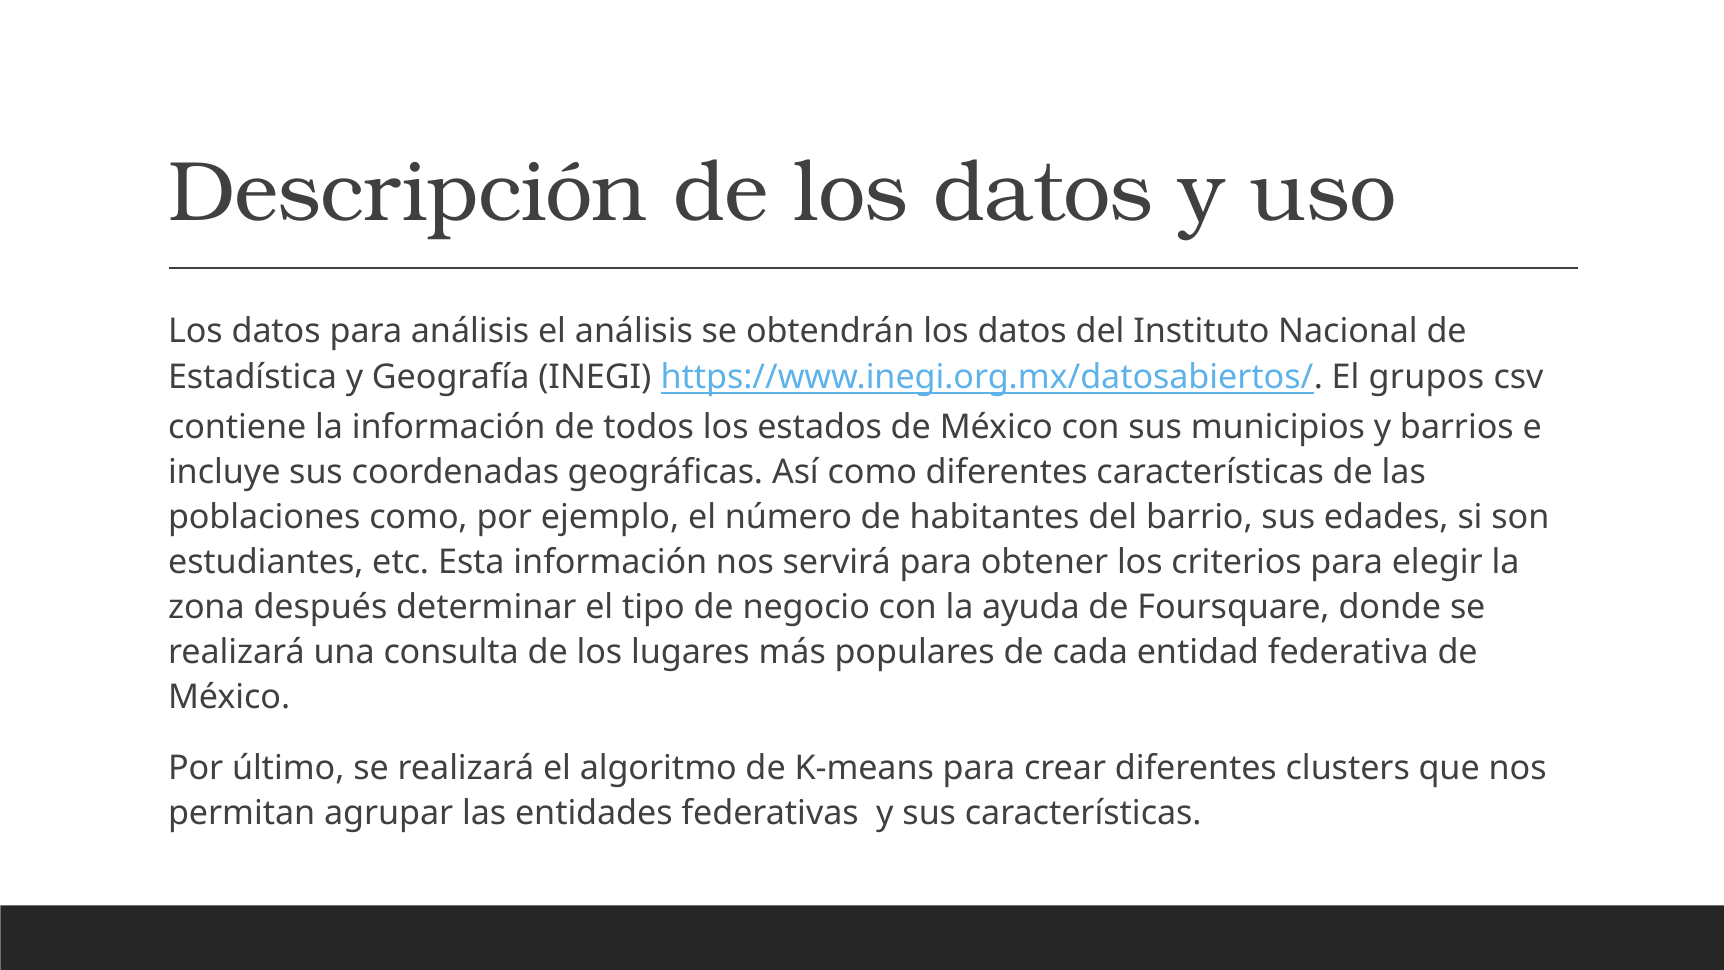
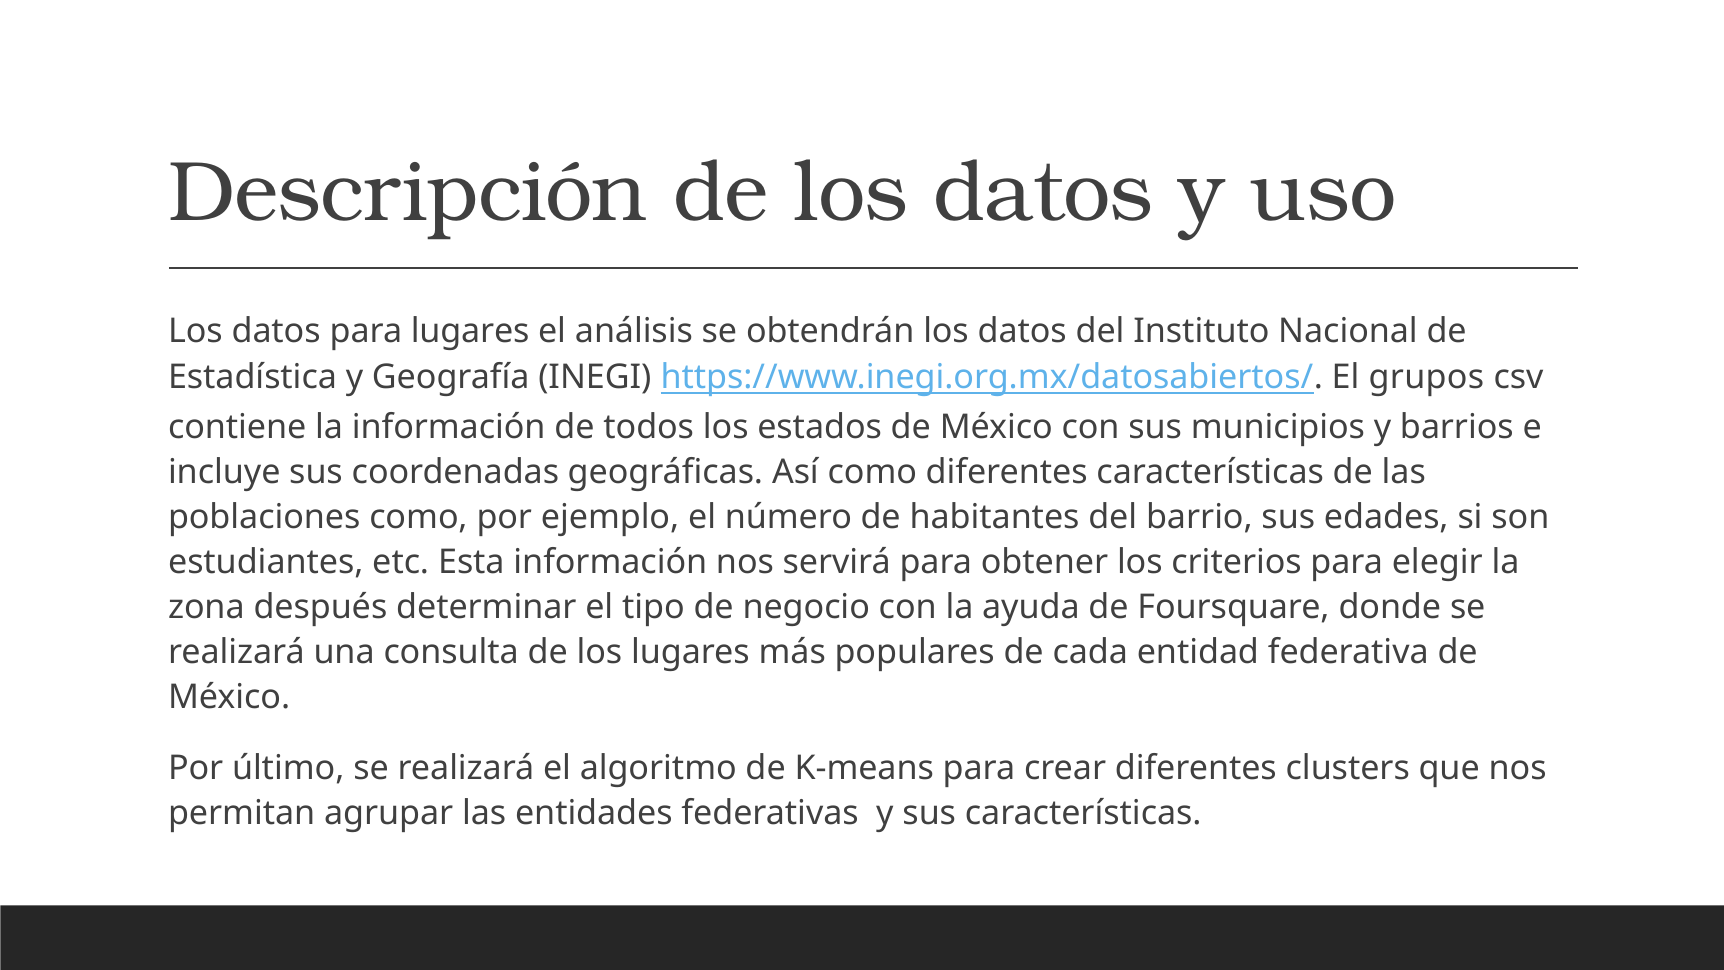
para análisis: análisis -> lugares (470, 331)
